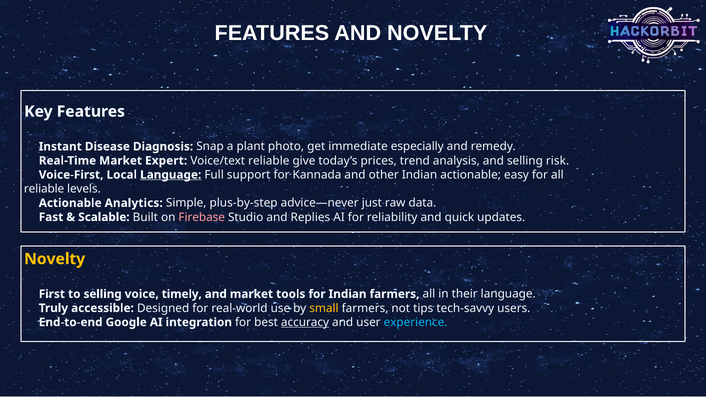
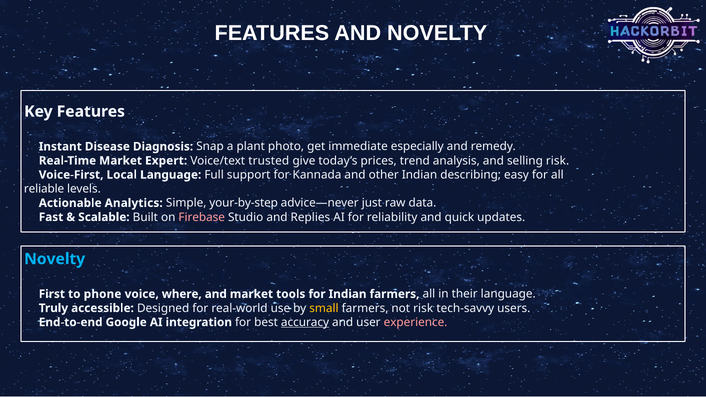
Voice/text reliable: reliable -> trusted (269, 161)
Language underline: present -> none (171, 175)
Indian actionable: actionable -> describing (471, 175)
plus-by-step: plus-by-step -> your-by-step (244, 203)
Novelty colour: yellow -> light blue (55, 259)
to selling: selling -> phone (103, 294)
timely: timely -> where (182, 294)
not tips: tips -> risk (423, 308)
experience colour: light blue -> pink (416, 322)
